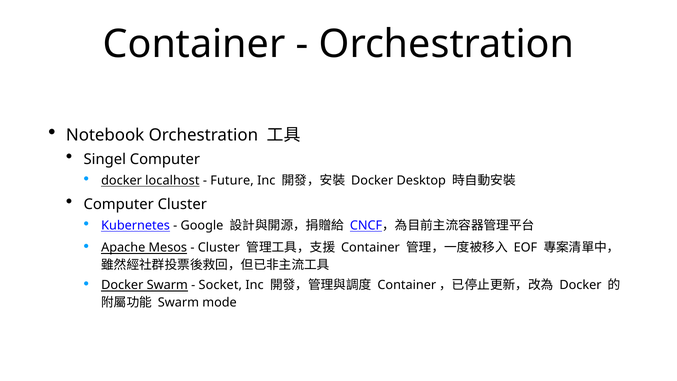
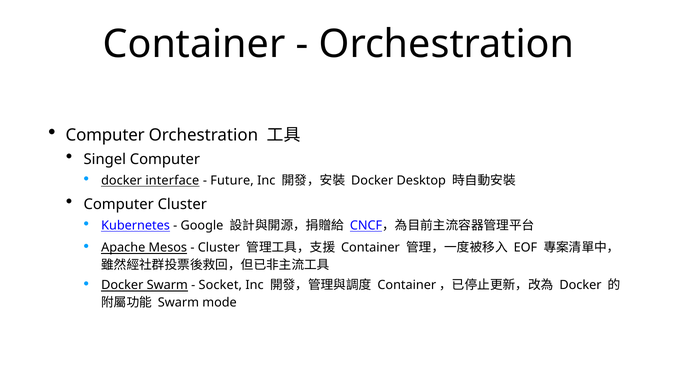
Notebook: Notebook -> Computer (105, 135)
localhost: localhost -> interface (172, 180)
